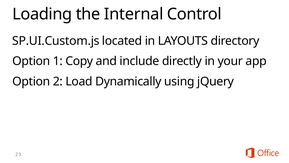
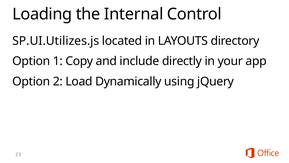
SP.UI.Custom.js: SP.UI.Custom.js -> SP.UI.Utilizes.js (56, 41)
